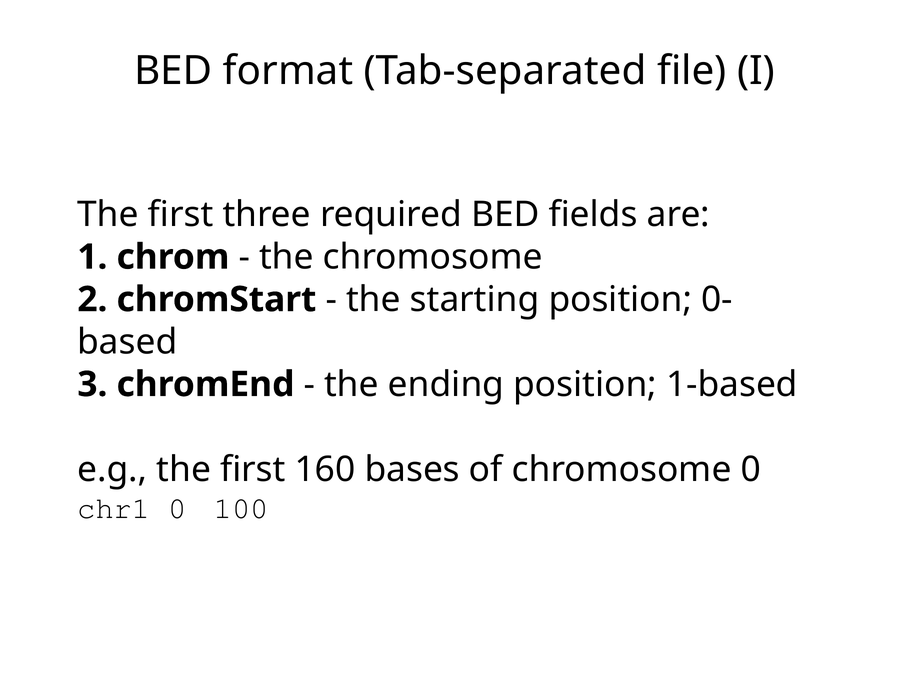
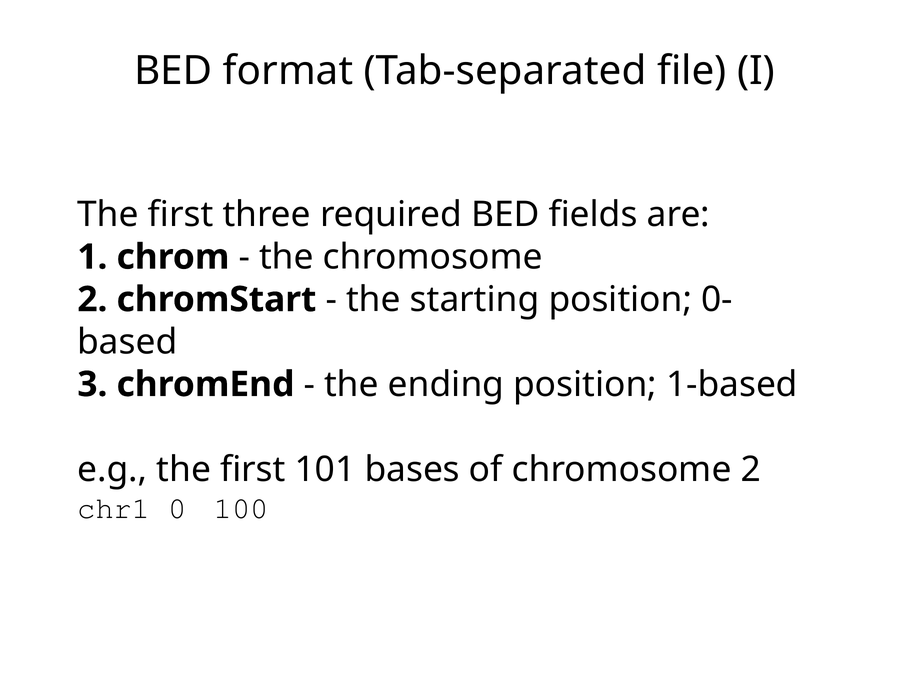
160: 160 -> 101 (325, 470)
of chromosome 0: 0 -> 2 (751, 470)
